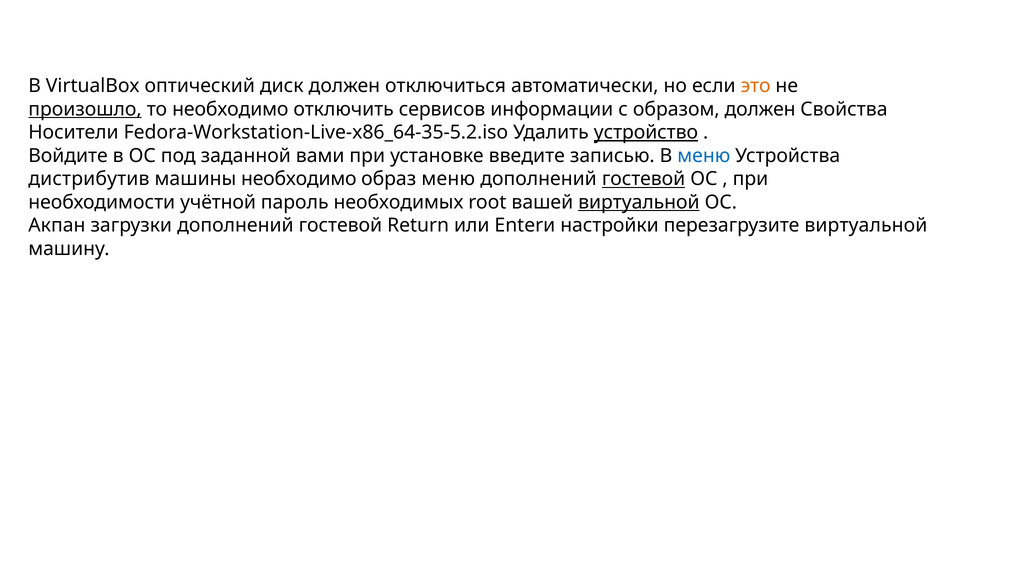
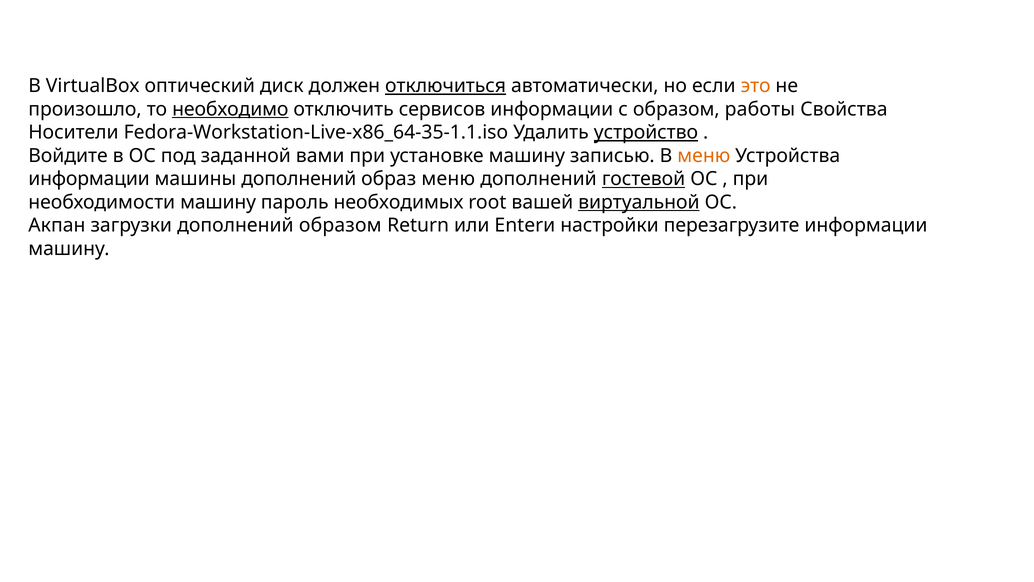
отключиться underline: none -> present (446, 86)
произошло underline: present -> none (85, 109)
необходимо underline: none -> present (230, 109)
образом должен: должен -> работы (760, 109)
Fedora-Workstation-Live-x86_64-35-5.2.iso: Fedora-Workstation-Live-x86_64-35-5.2.iso -> Fedora-Workstation-Live-x86_64-35-1.1.iso (316, 132)
установке введите: введите -> машину (527, 156)
меню colour: blue -> orange (704, 156)
дистрибутив: дистрибутив -> информации (89, 179)
машины необходимо: необходимо -> дополнений (299, 179)
необходимости учётной: учётной -> машину (218, 202)
загрузки дополнений гостевой: гостевой -> образом (340, 225)
перезагрузите виртуальной: виртуальной -> информации (866, 225)
